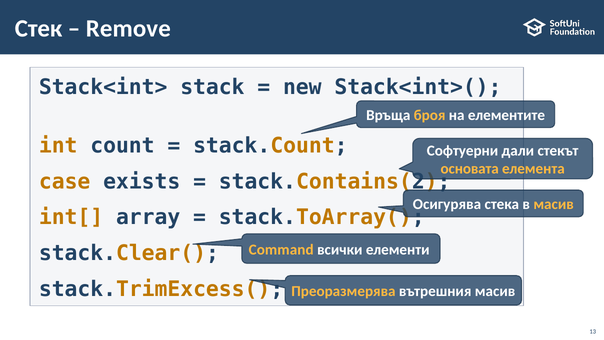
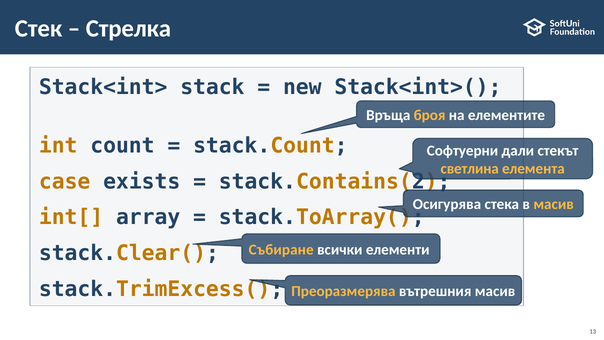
Remove: Remove -> Стрелка (128, 29)
основата: основата -> светлина (470, 169)
Command: Command -> Събиране (281, 249)
